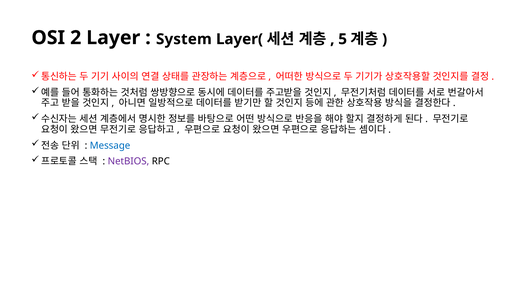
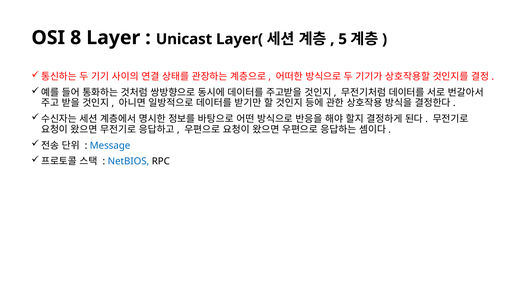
2: 2 -> 8 (76, 38)
System: System -> Unicast (184, 39)
NetBIOS colour: purple -> blue (128, 161)
